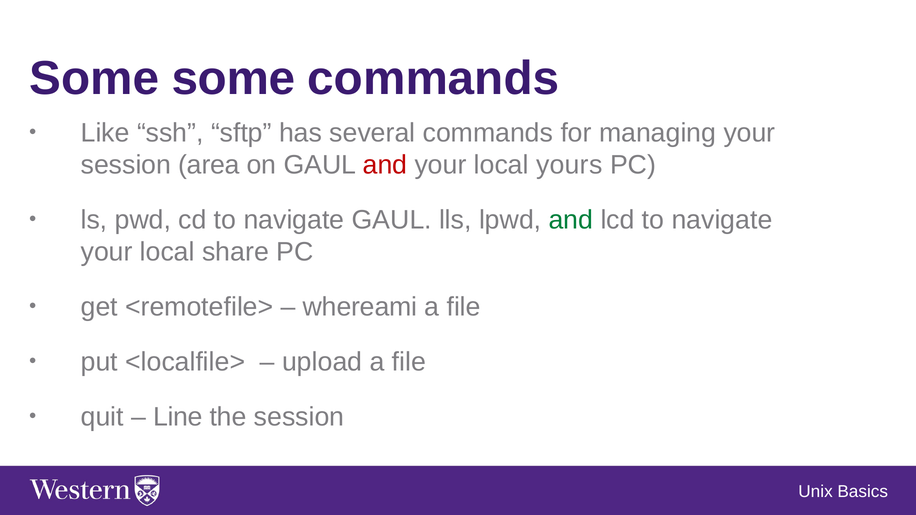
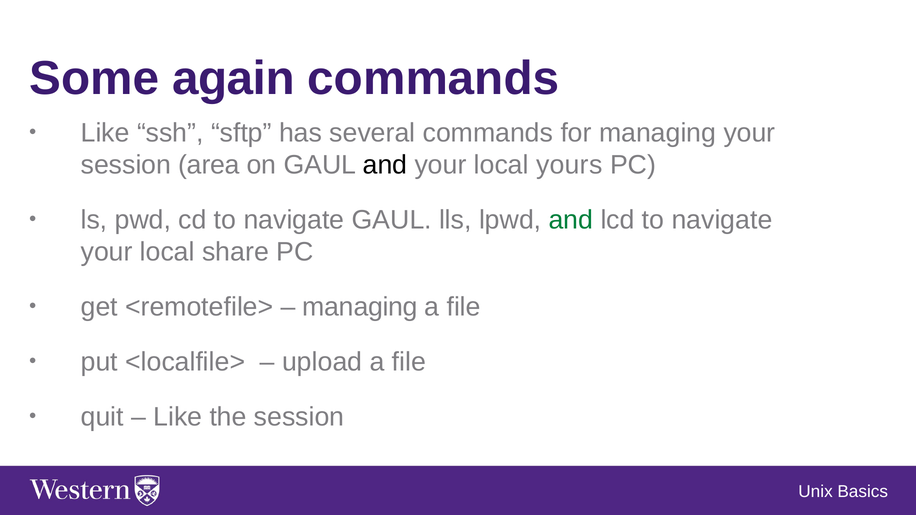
Some some: some -> again (233, 78)
and colour: red -> black (385, 165)
whereami: whereami -> managing (360, 307)
Line: Line -> Like (178, 417)
